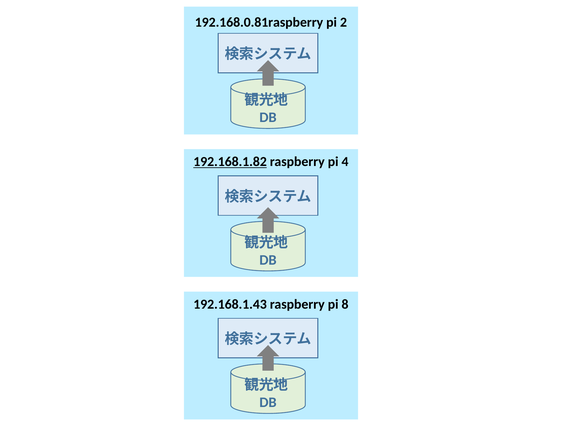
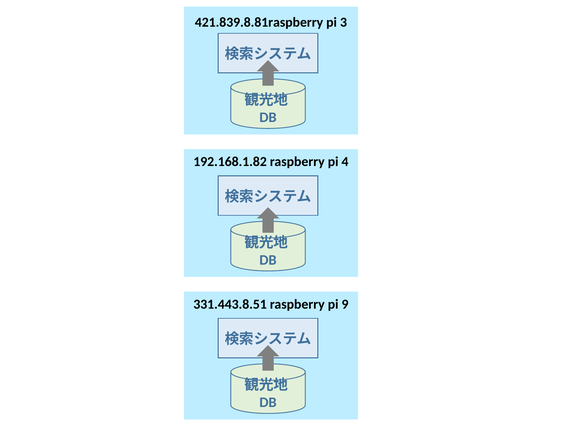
192.168.0.81raspberry: 192.168.0.81raspberry -> 421.839.8.81raspberry (259, 22)
2: 2 -> 3 (343, 22)
192.168.1.82 underline: present -> none (230, 162)
192.168.1.43: 192.168.1.43 -> 331.443.8.51 (230, 304)
8: 8 -> 9 (345, 304)
